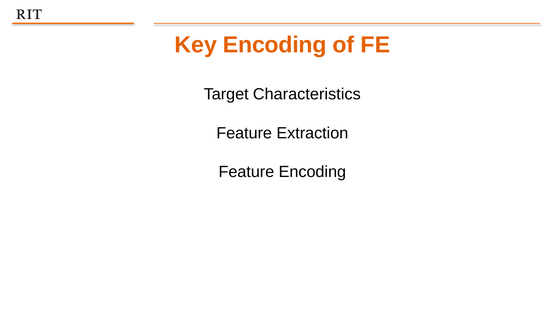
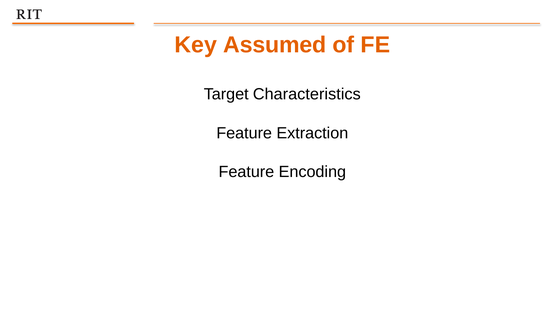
Key Encoding: Encoding -> Assumed (275, 45)
